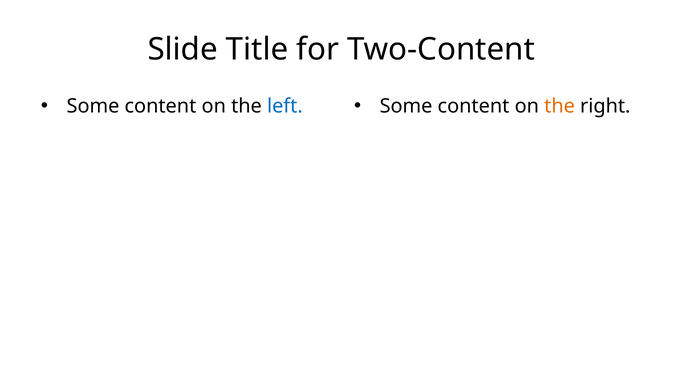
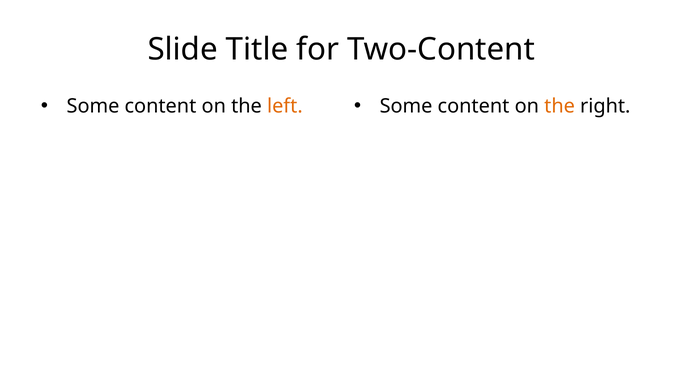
left colour: blue -> orange (285, 106)
